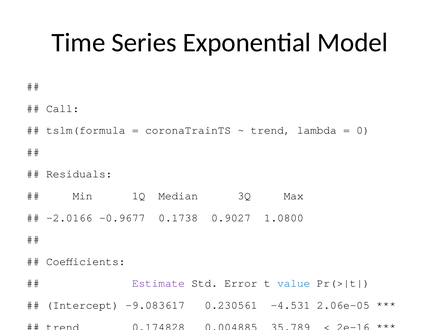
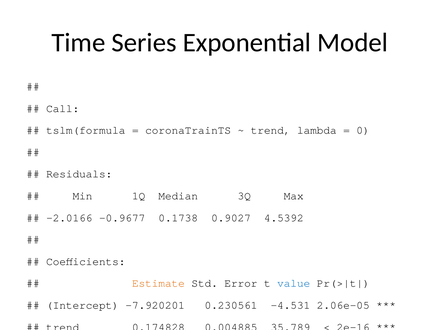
1.0800: 1.0800 -> 4.5392 (284, 218)
Estimate colour: purple -> orange (158, 283)
-9.083617: -9.083617 -> -7.920201 (155, 305)
